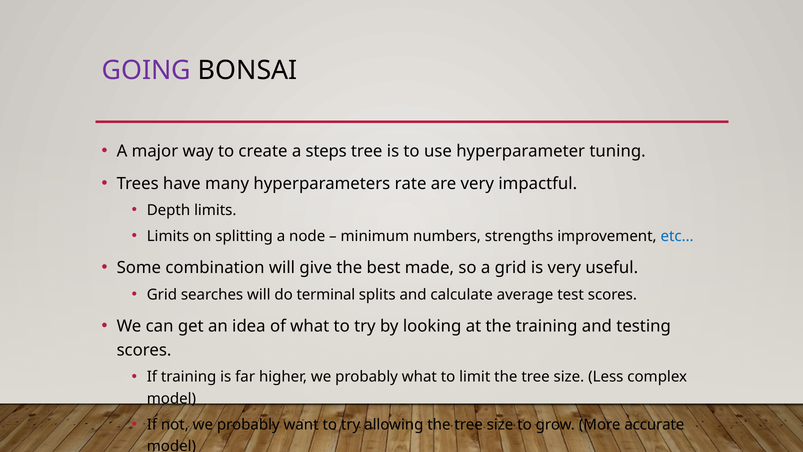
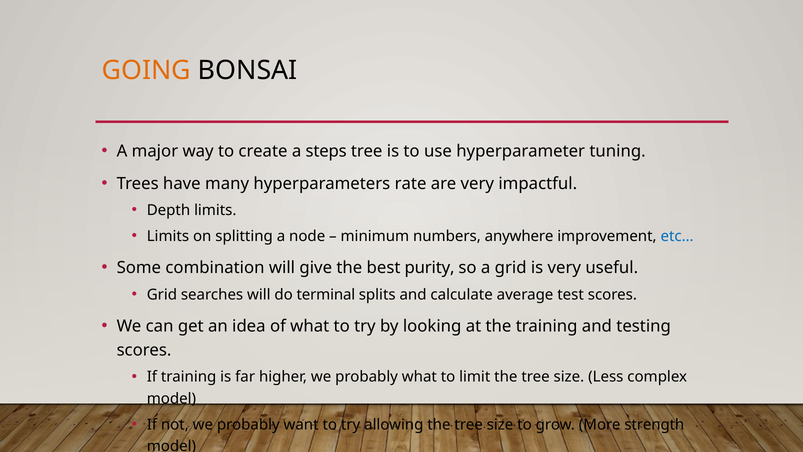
GOING colour: purple -> orange (146, 70)
strengths: strengths -> anywhere (519, 236)
made: made -> purity (430, 268)
accurate: accurate -> strength (654, 424)
